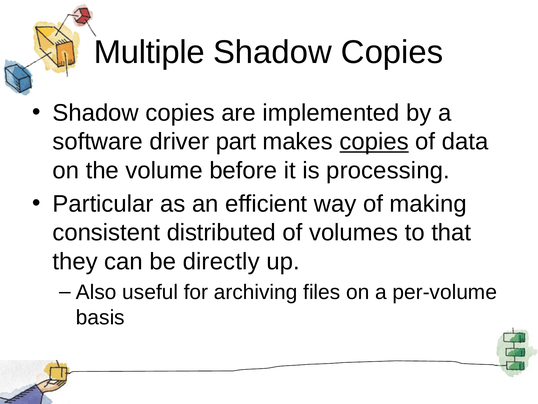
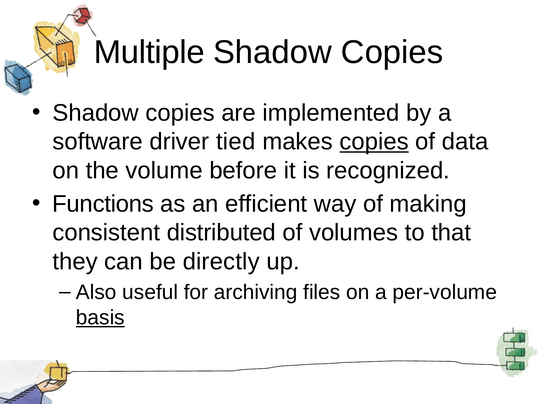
part: part -> tied (236, 142)
processing: processing -> recognized (388, 170)
Particular: Particular -> Functions (103, 204)
basis underline: none -> present (100, 317)
